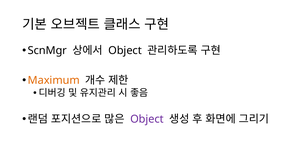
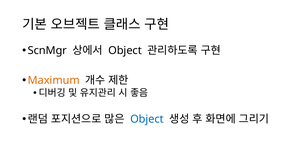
Object colour: purple -> blue (147, 119)
